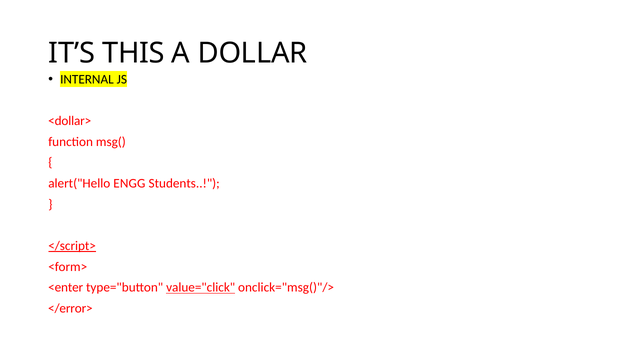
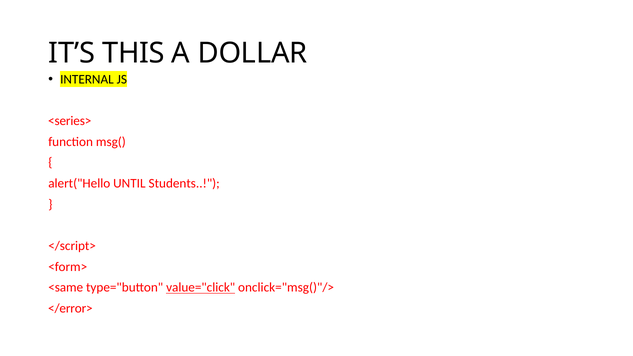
<dollar>: <dollar> -> <series> (70, 121)
ENGG: ENGG -> UNTIL (129, 183)
</script> underline: present -> none (72, 246)
<enter: <enter -> <same (66, 288)
